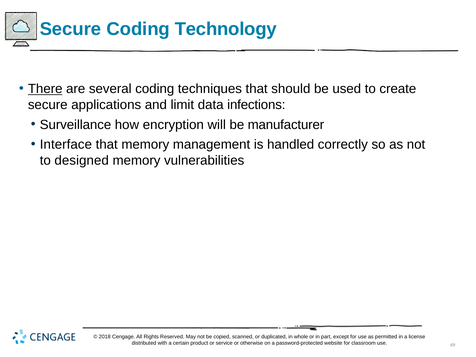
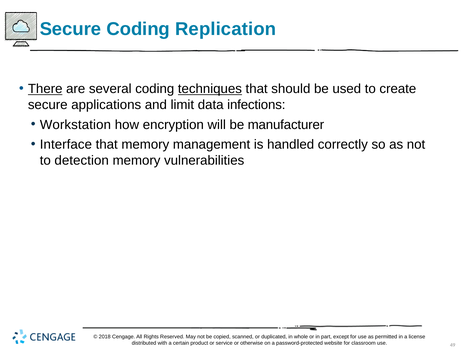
Technology: Technology -> Replication (226, 29)
techniques underline: none -> present (210, 89)
Surveillance: Surveillance -> Workstation (75, 125)
designed: designed -> detection (82, 160)
